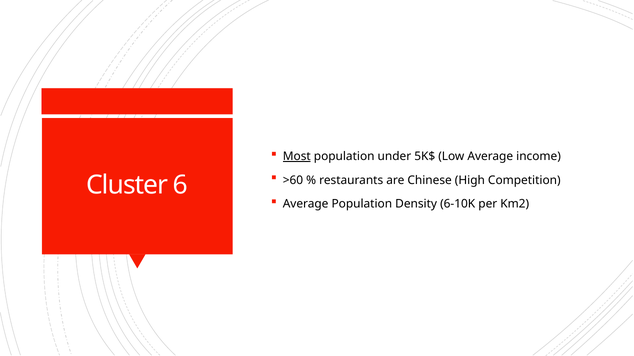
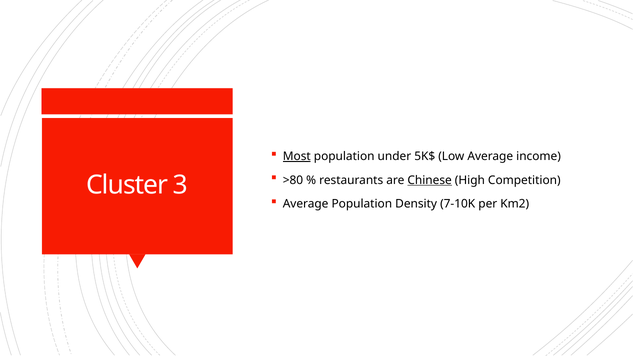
>60: >60 -> >80 (293, 180)
Chinese underline: none -> present (430, 180)
6: 6 -> 3 (180, 185)
6-10K: 6-10K -> 7-10K (458, 204)
